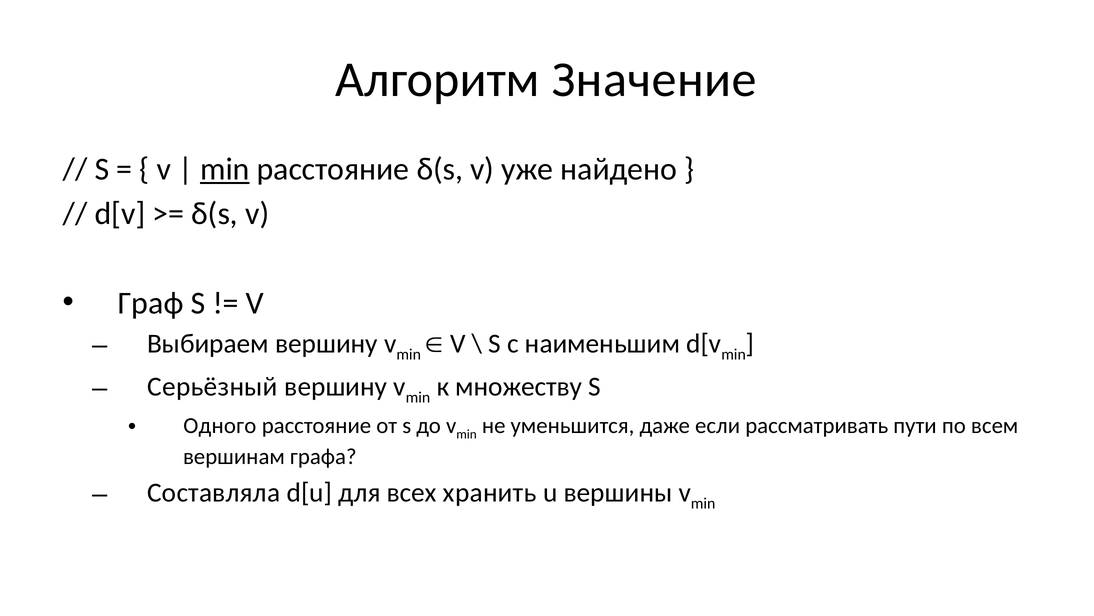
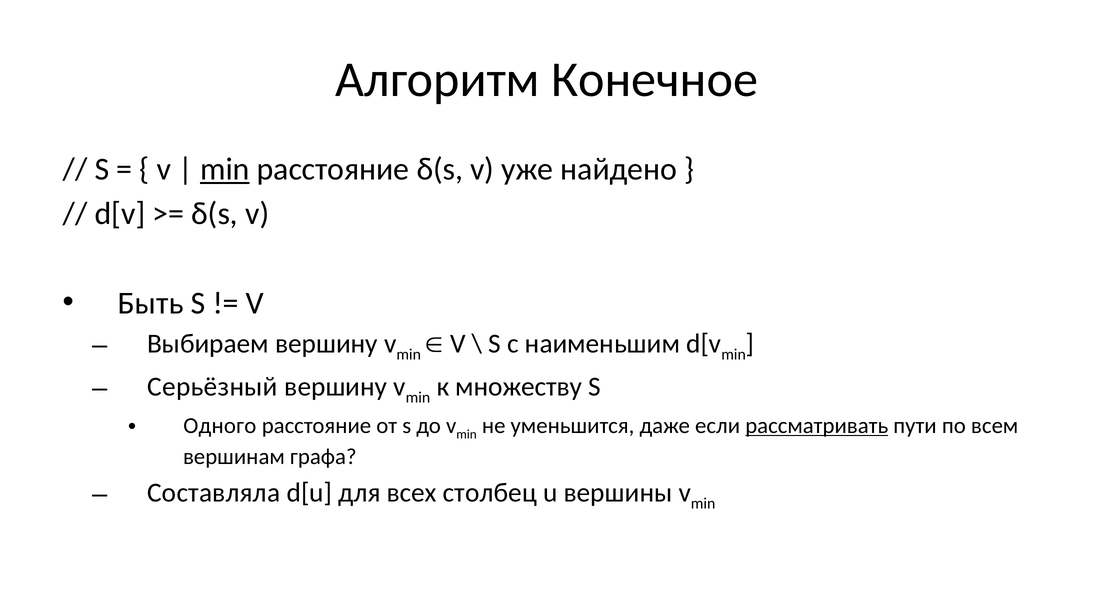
Значение: Значение -> Конечное (655, 79)
Граф: Граф -> Быть (151, 303)
рассматривать underline: none -> present (817, 425)
хранить: хранить -> столбец (490, 492)
